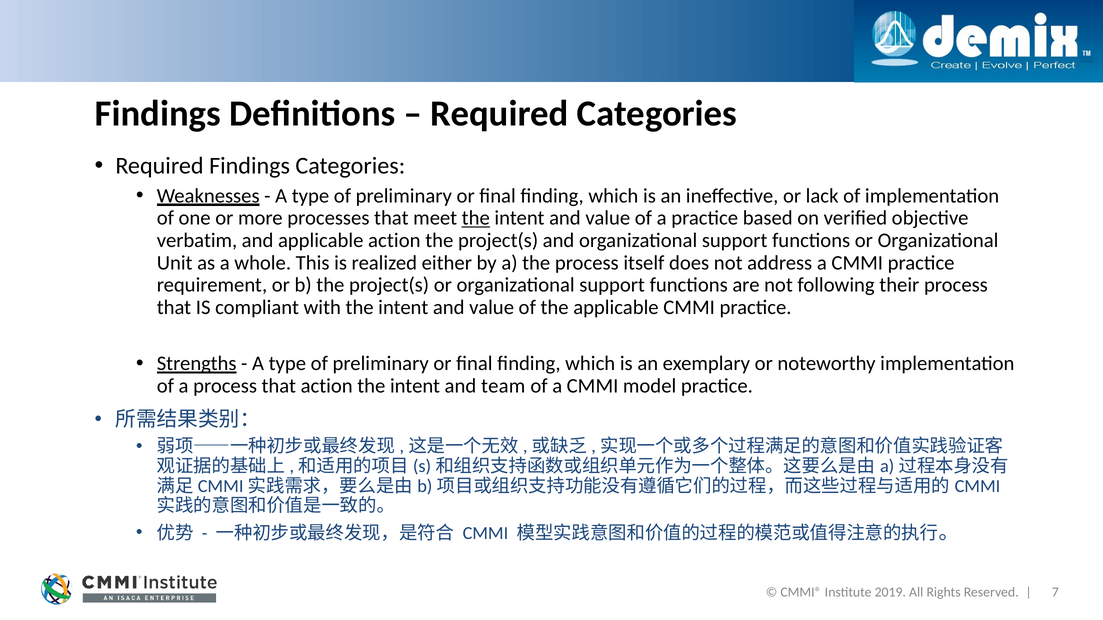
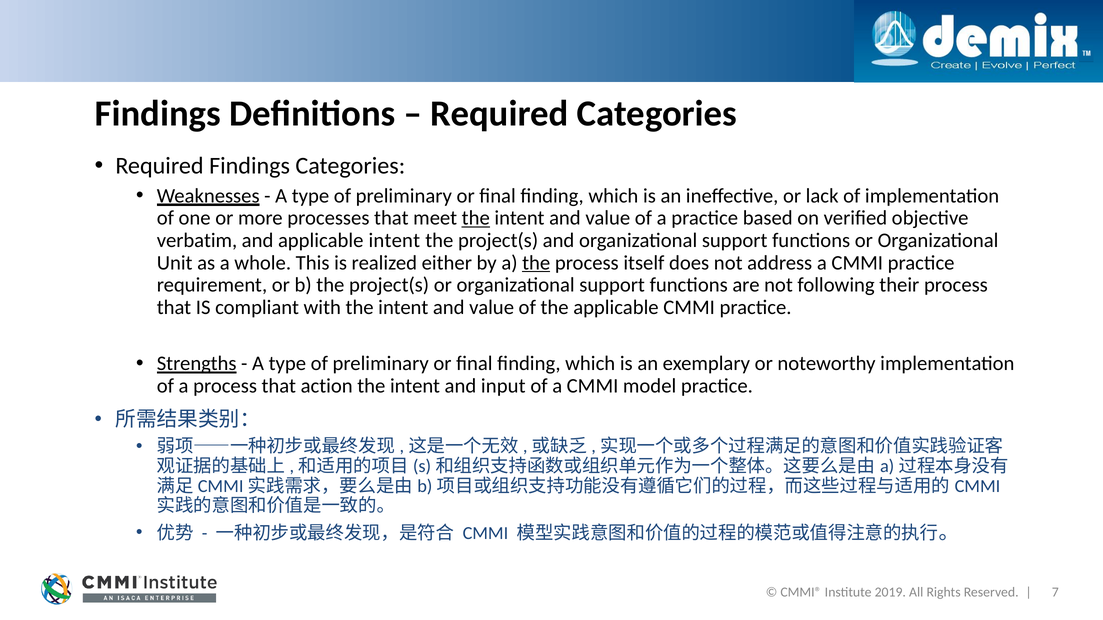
applicable action: action -> intent (394, 241)
the underline: none -> present (536, 263)
team: team -> input (503, 386)
